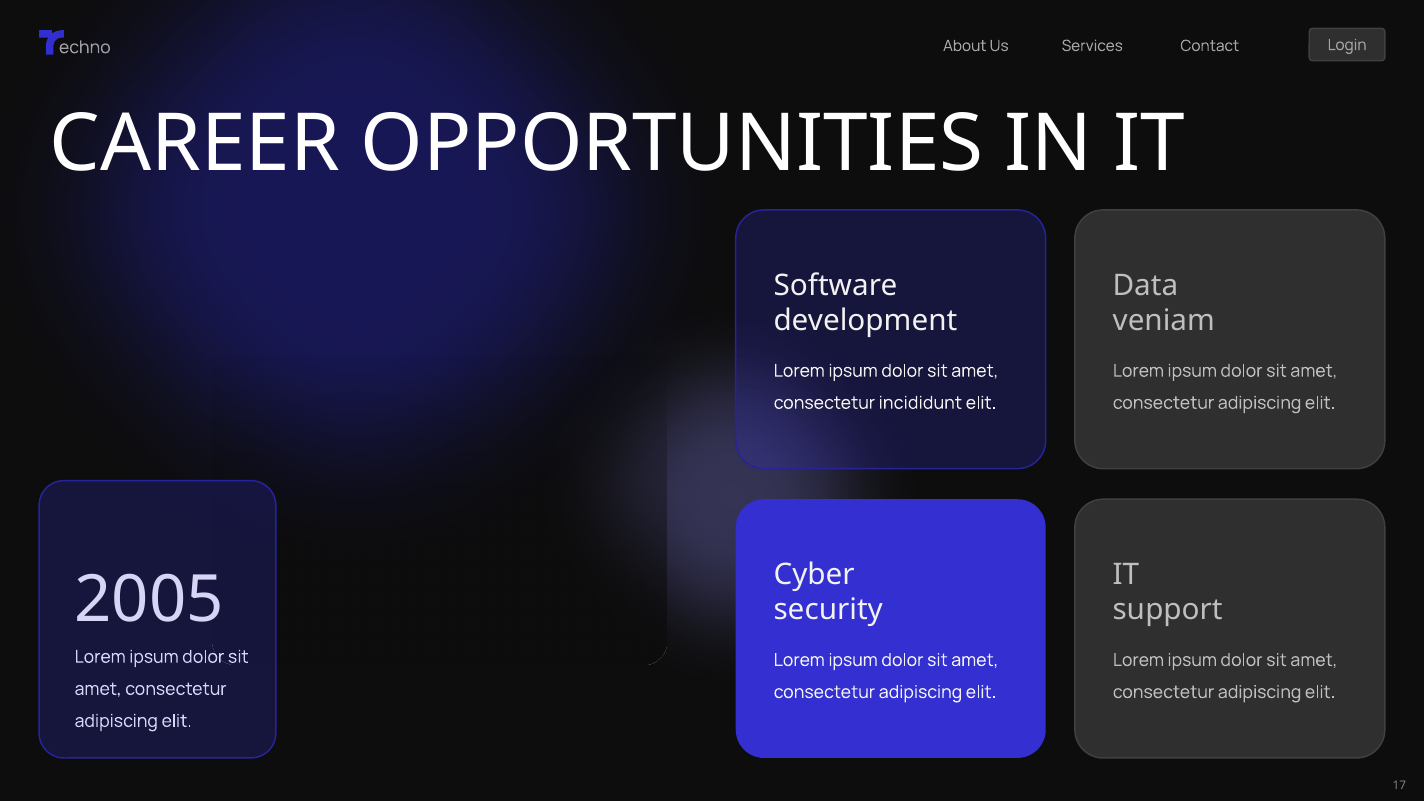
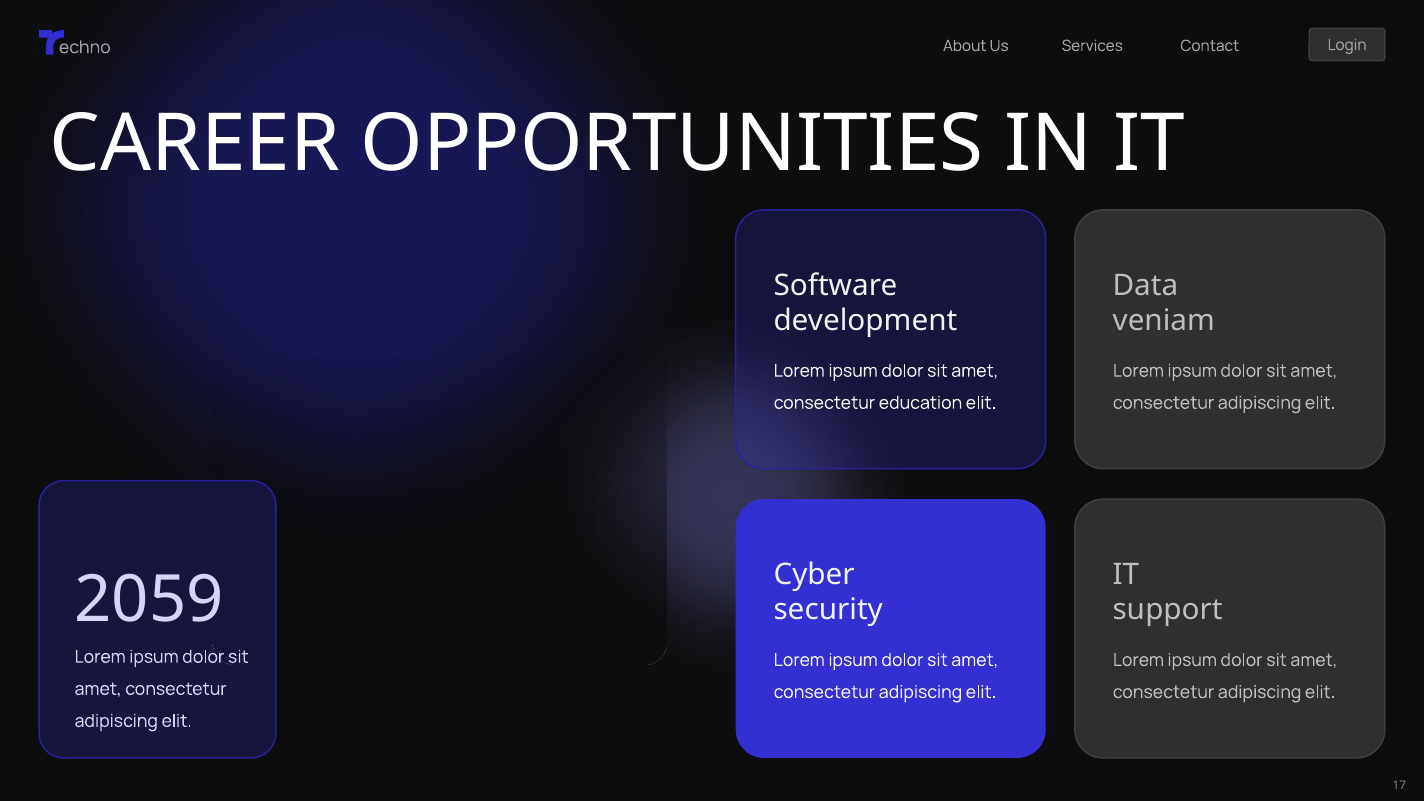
incididunt: incididunt -> education (920, 403)
2005: 2005 -> 2059 (149, 600)
